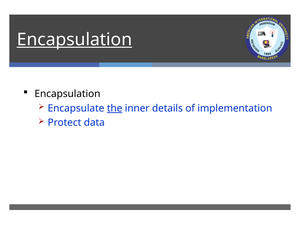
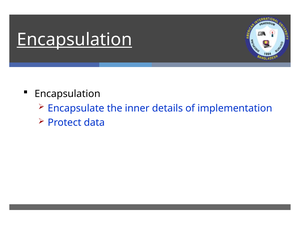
the underline: present -> none (115, 108)
